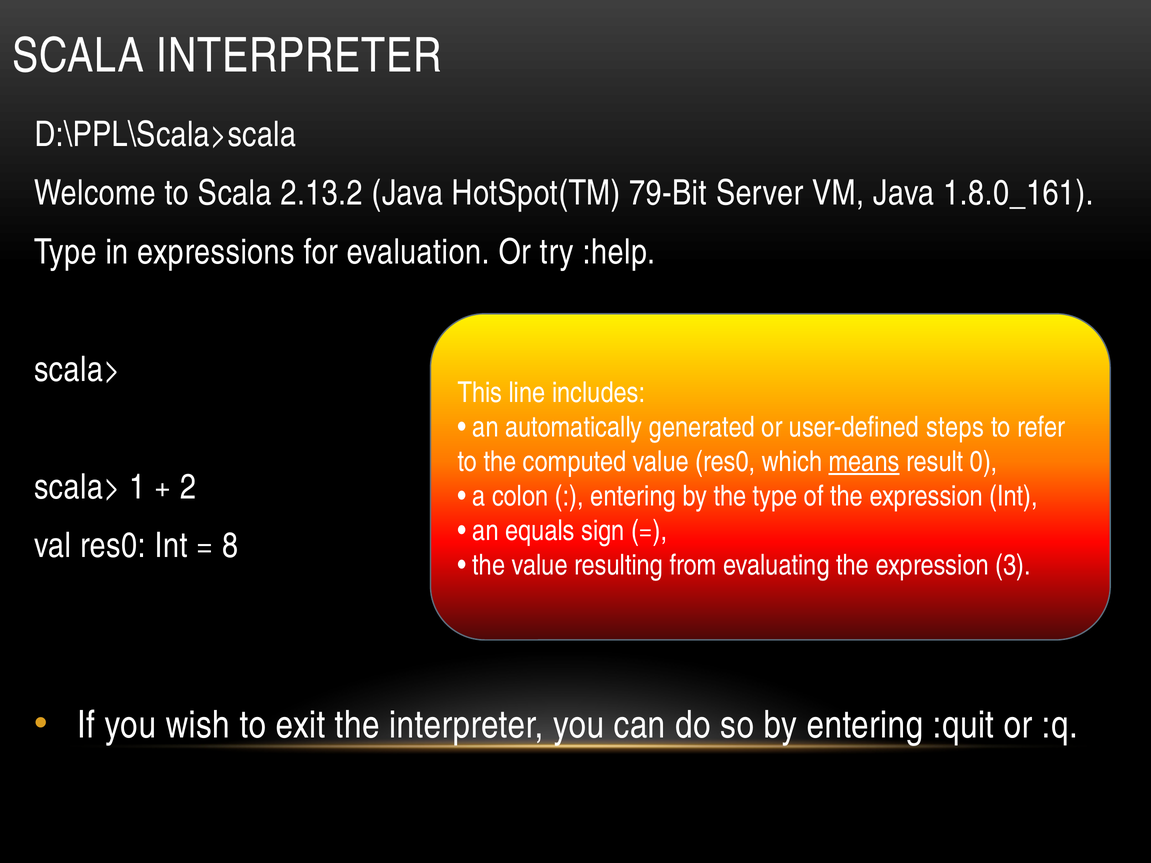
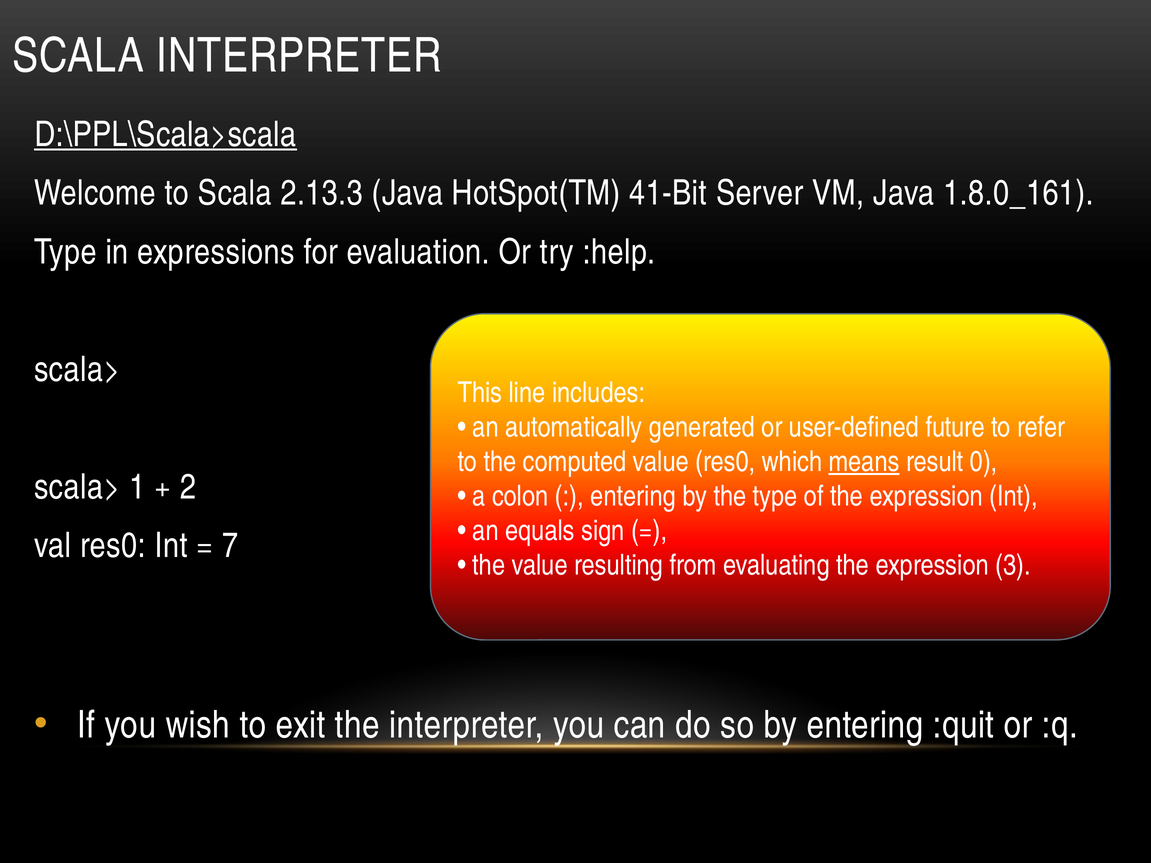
D:\PPL\Scala>scala underline: none -> present (165, 135)
2.13.2: 2.13.2 -> 2.13.3 (322, 193)
79-Bit: 79-Bit -> 41-Bit (668, 193)
steps: steps -> future (955, 427)
8: 8 -> 7 (230, 546)
